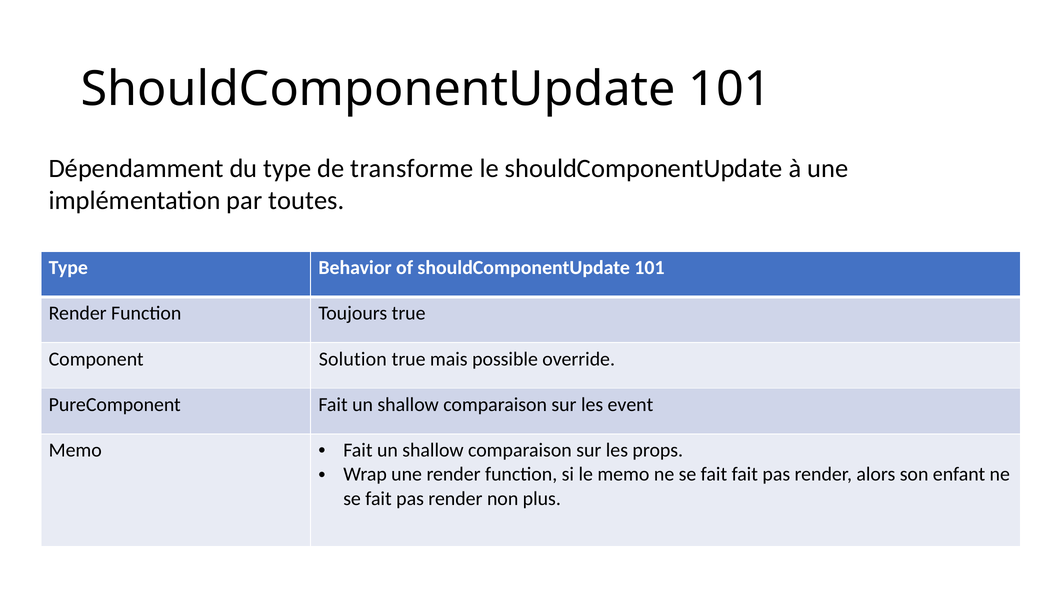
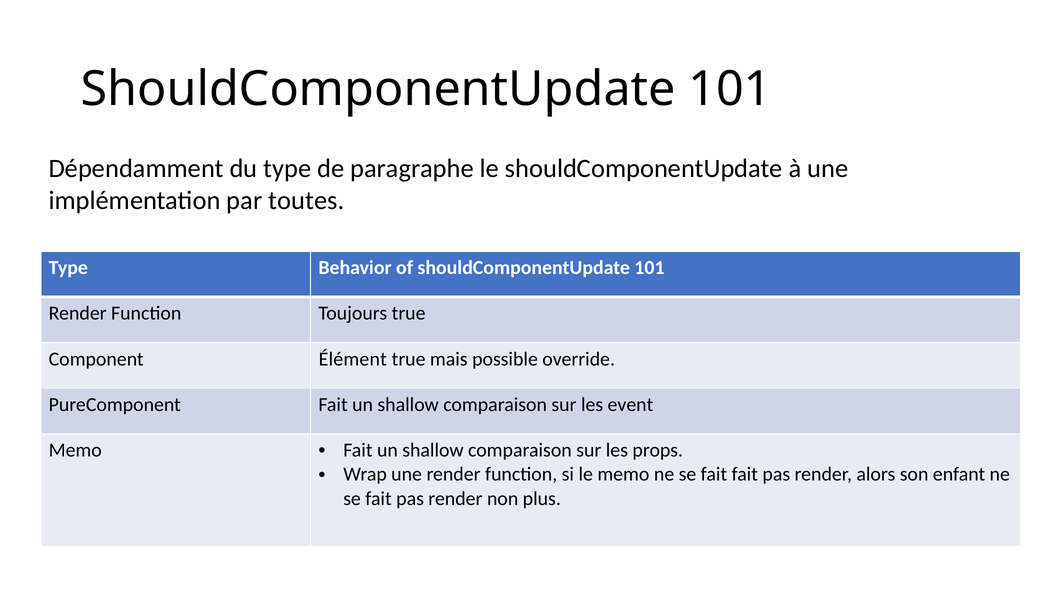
transforme: transforme -> paragraphe (412, 168)
Solution: Solution -> Élément (353, 359)
